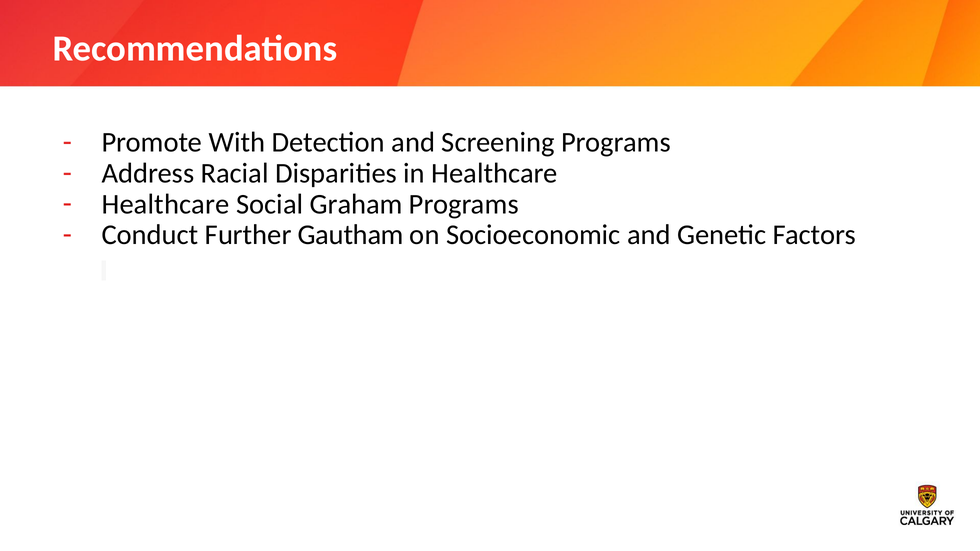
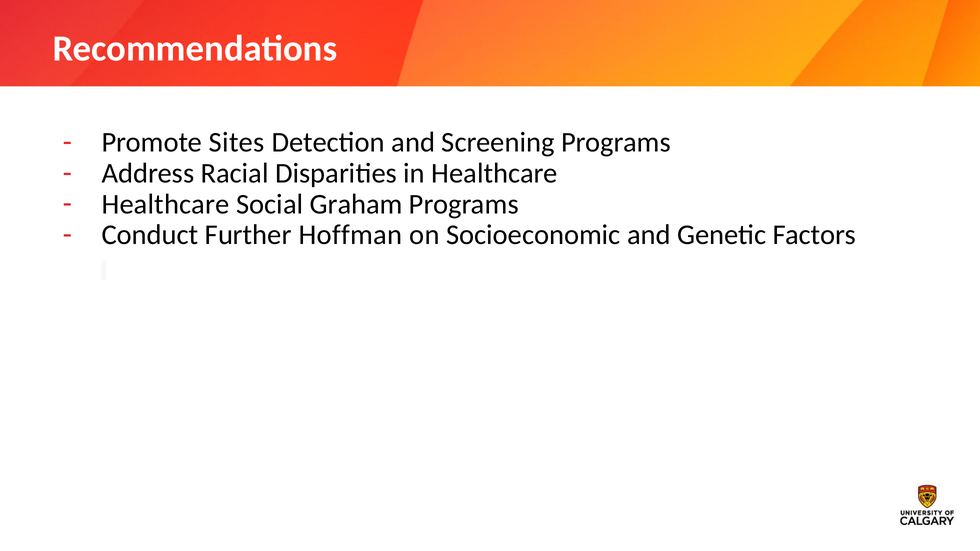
With: With -> Sites (237, 143)
Gautham: Gautham -> Hoffman (350, 235)
